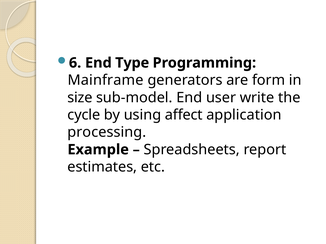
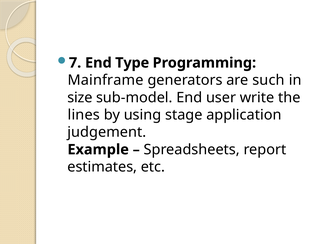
6: 6 -> 7 (75, 63)
form: form -> such (268, 80)
cycle: cycle -> lines (84, 115)
affect: affect -> stage (184, 115)
processing: processing -> judgement (107, 132)
